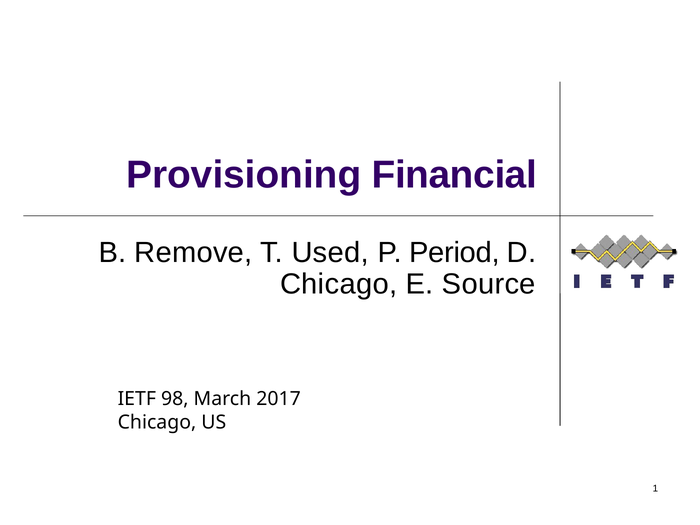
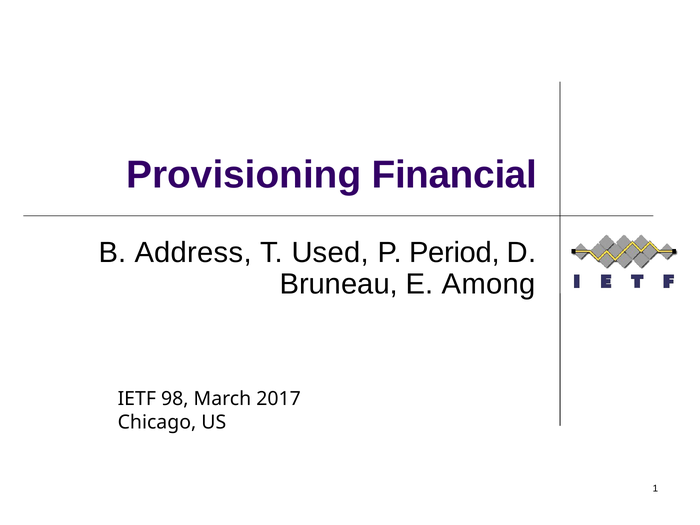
Remove: Remove -> Address (193, 253)
Chicago: Chicago -> Bruneau (339, 284)
Source: Source -> Among (489, 284)
